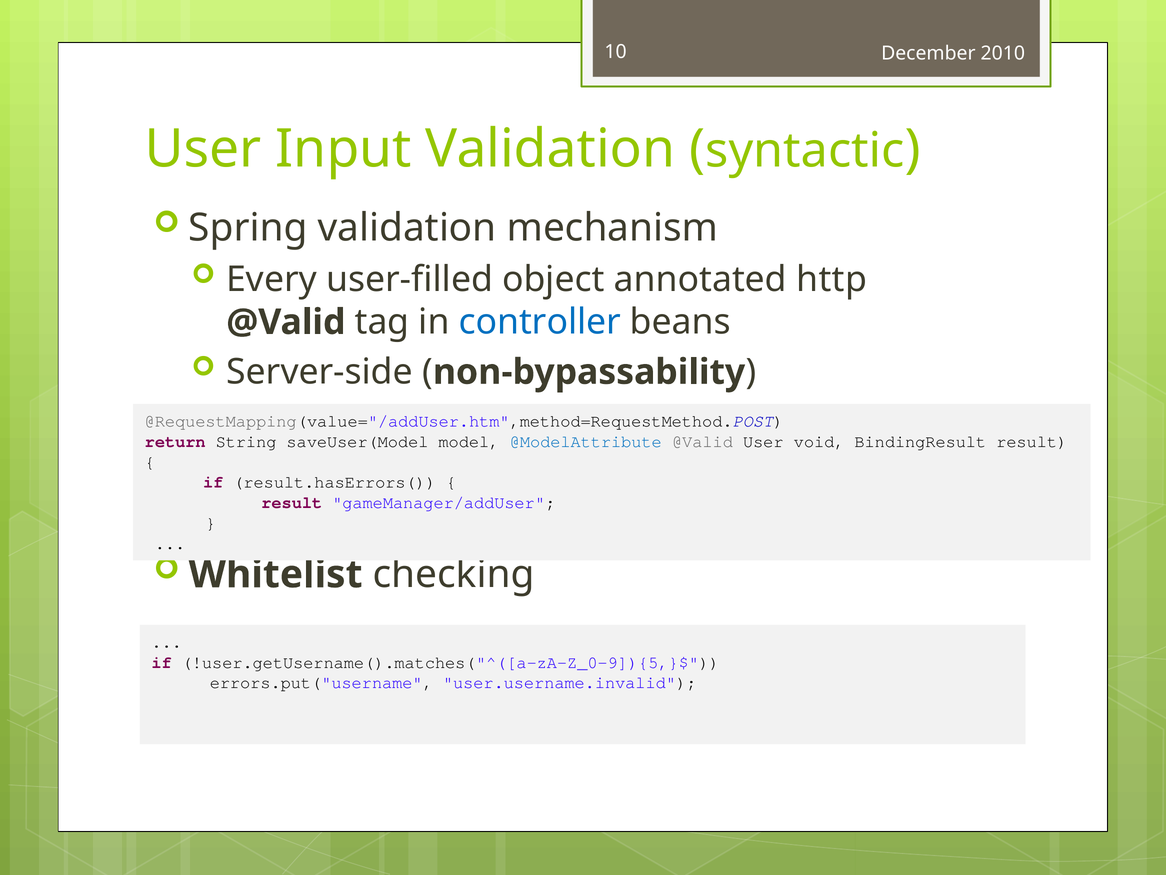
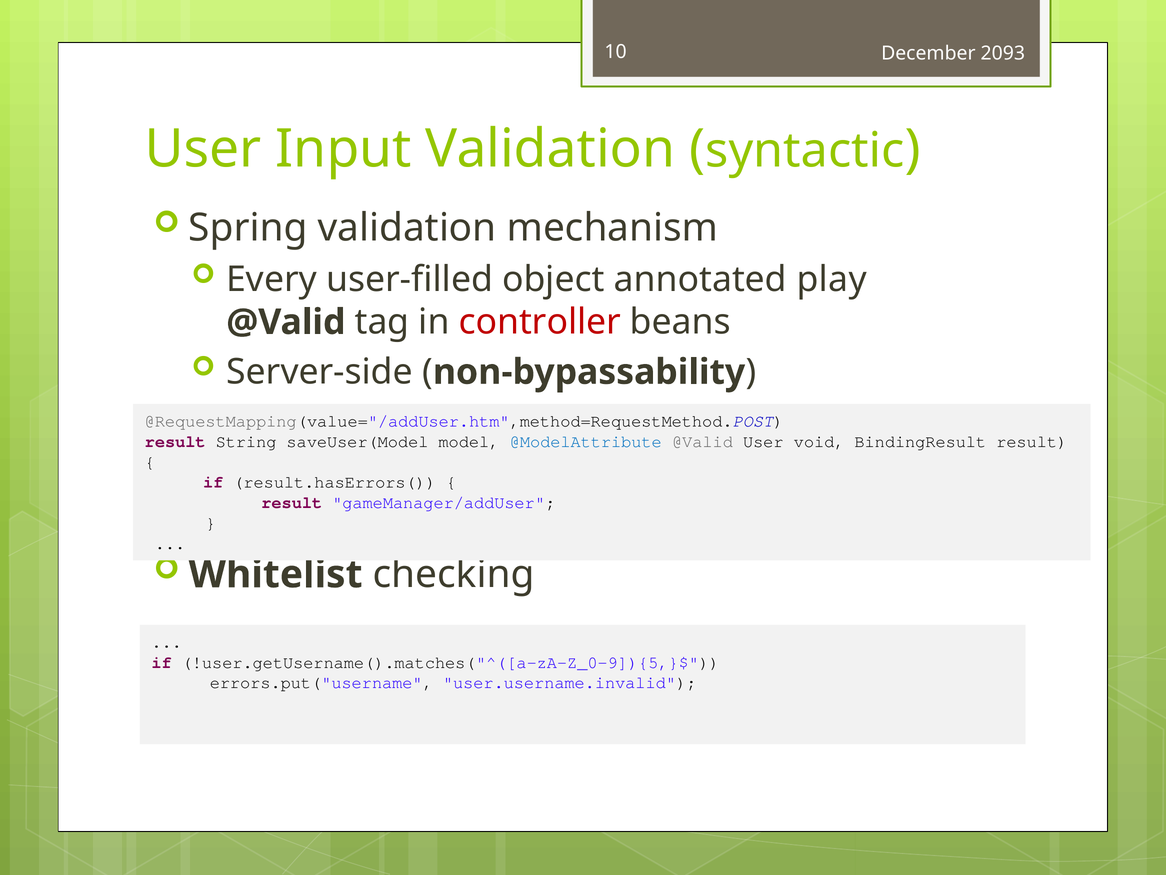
2010: 2010 -> 2093 (1003, 53)
http: http -> play (832, 279)
controller colour: blue -> red (540, 322)
return: return -> result (175, 441)
